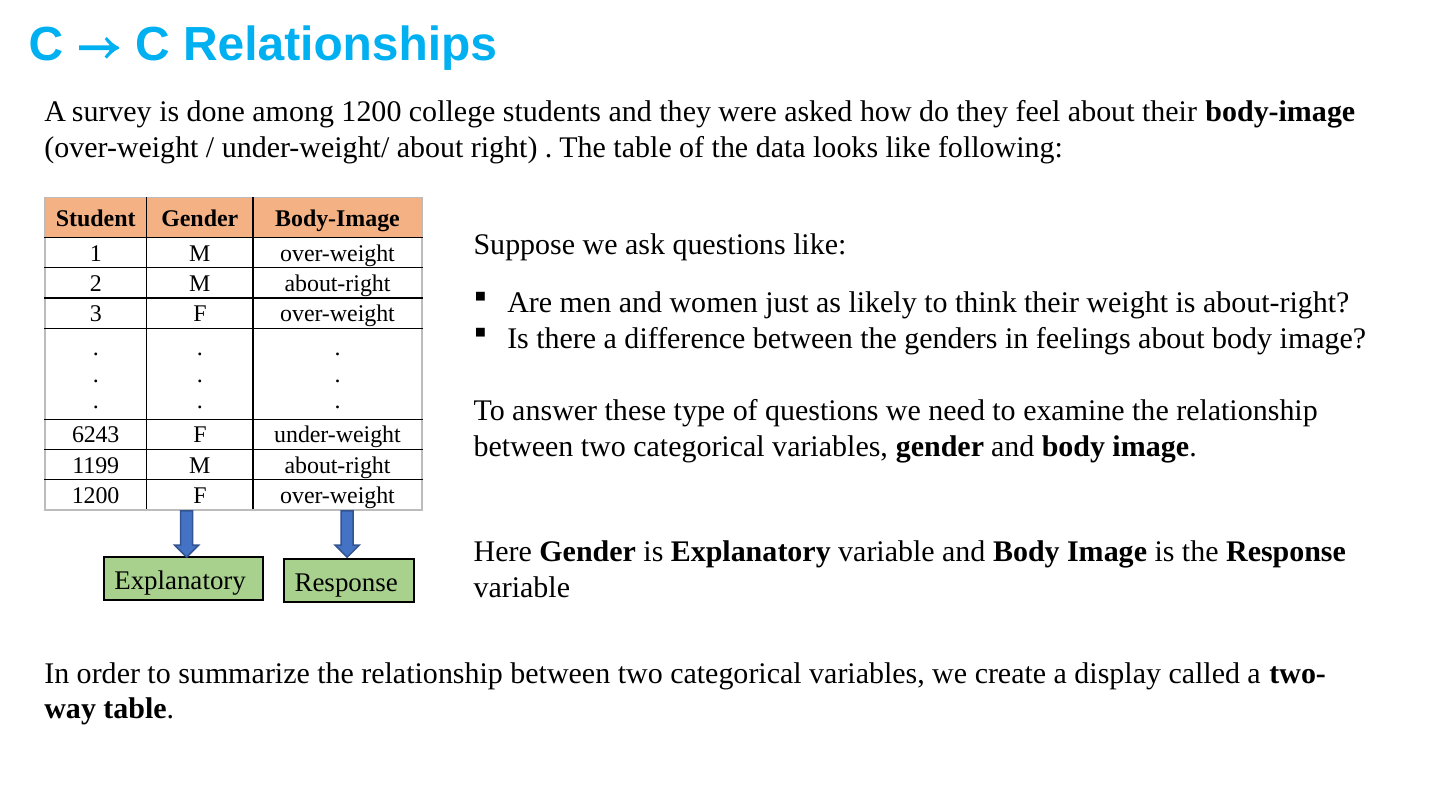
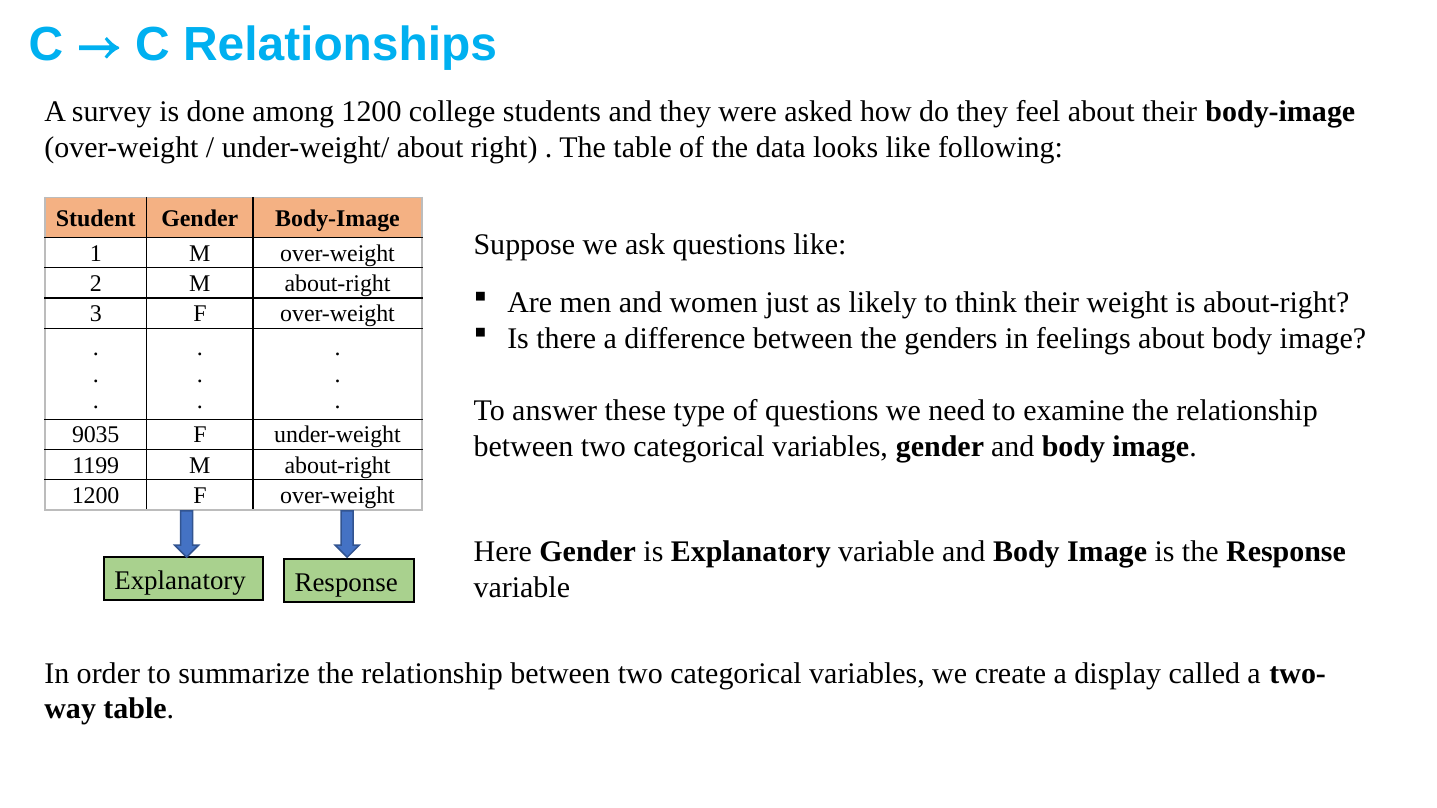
6243: 6243 -> 9035 (96, 435)
